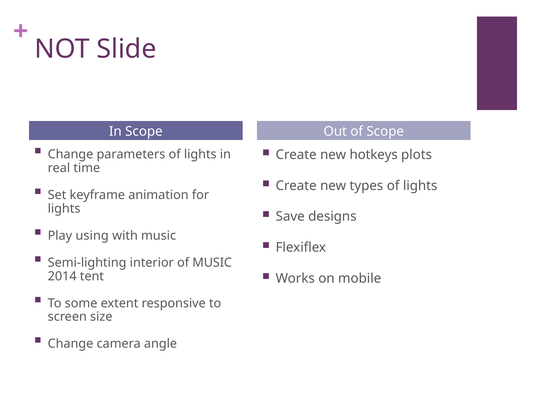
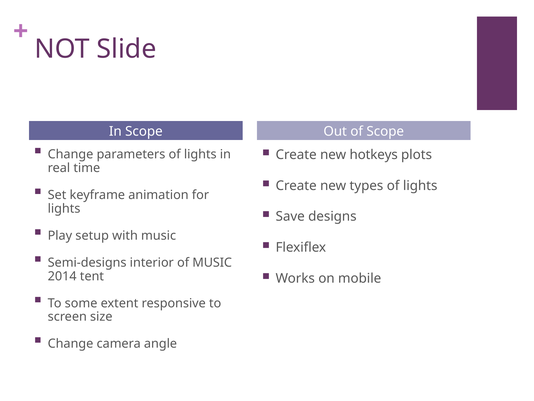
using: using -> setup (92, 235)
Semi-lighting: Semi-lighting -> Semi-designs (87, 262)
